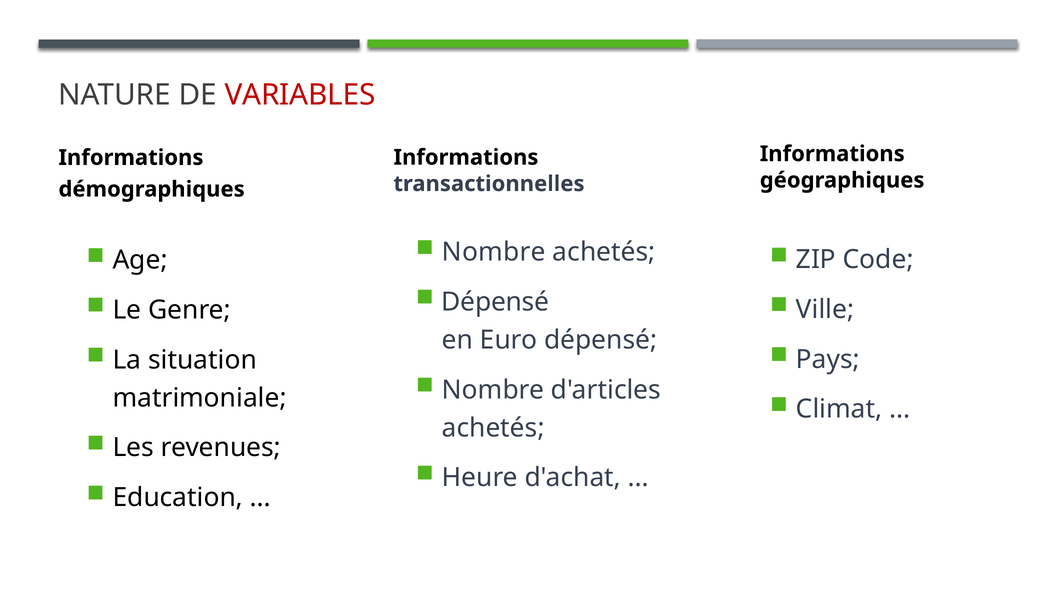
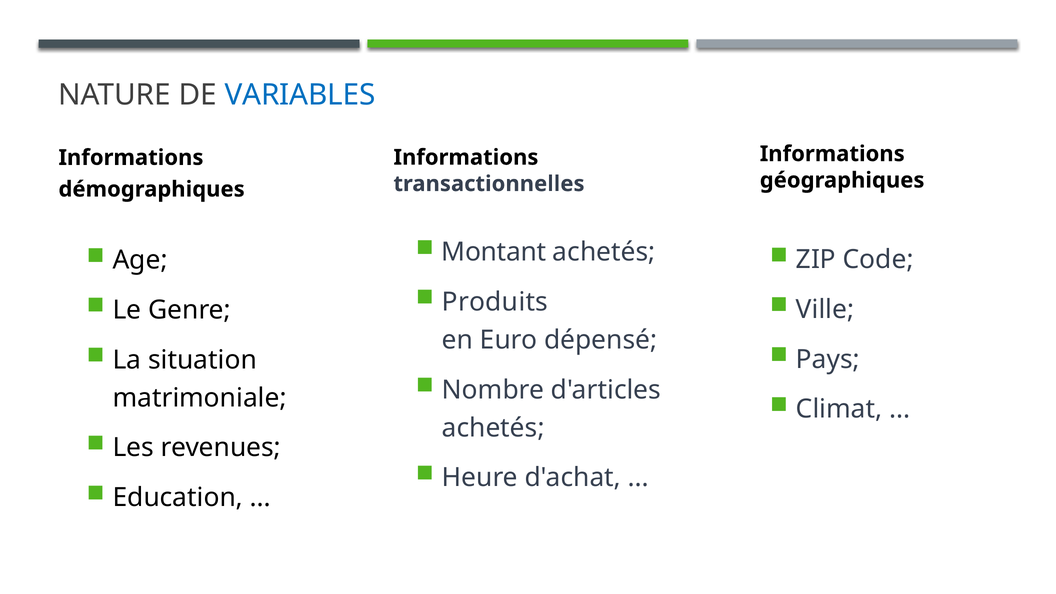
VARIABLES colour: red -> blue (300, 95)
Nombre: Nombre -> Montant (494, 252)
Dépensé: Dépensé -> Produits (495, 302)
